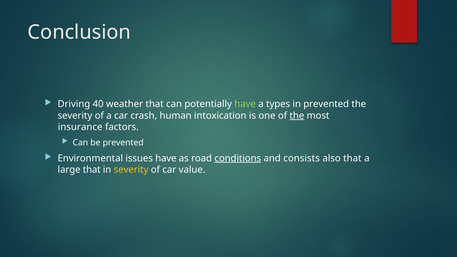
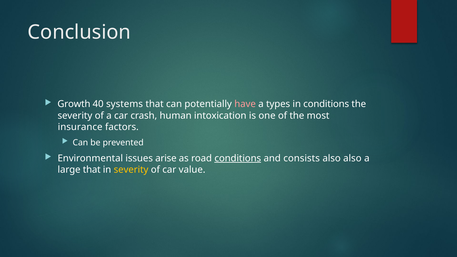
Driving: Driving -> Growth (74, 104)
weather: weather -> systems (125, 104)
have colour: light green -> pink (245, 104)
in prevented: prevented -> conditions (326, 104)
the underline: present -> none (297, 116)
issues have: have -> arise (166, 158)
also that: that -> also (352, 158)
